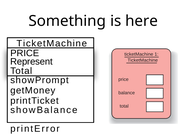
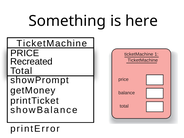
Represent: Represent -> Recreated (31, 62)
